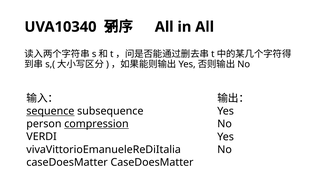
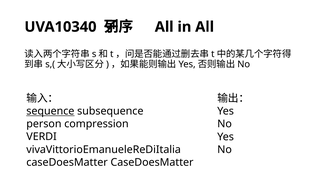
compression underline: present -> none (96, 124)
